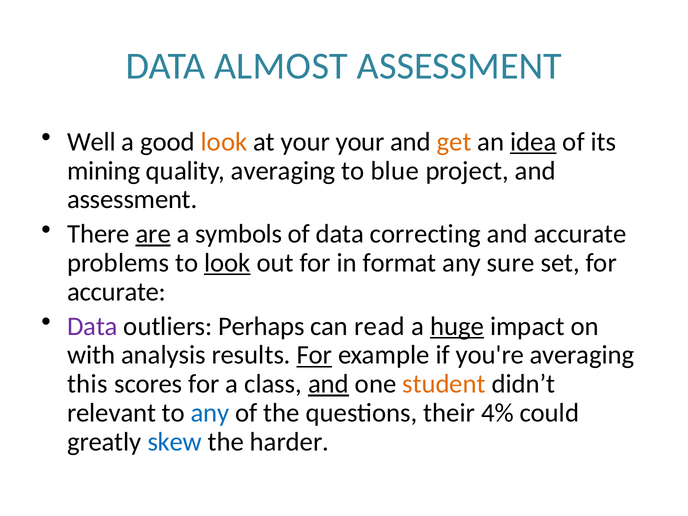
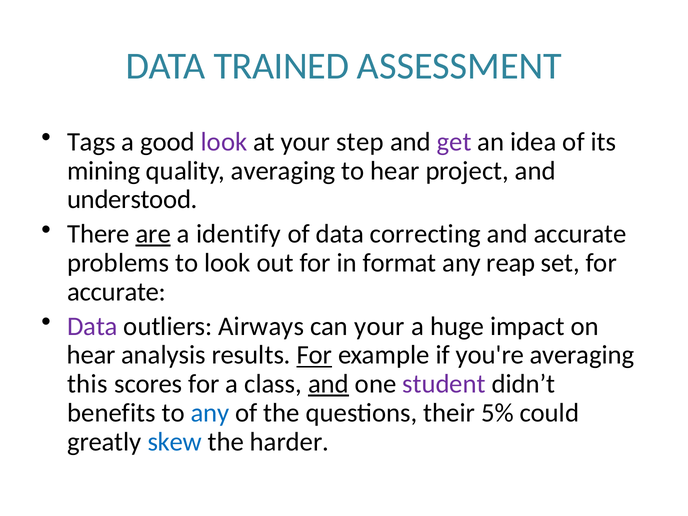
ALMOST: ALMOST -> TRAINED (281, 66)
Well: Well -> Tags (91, 142)
look colour: orange -> purple (224, 142)
your your: your -> step (360, 142)
get colour: orange -> purple (454, 142)
idea underline: present -> none (533, 142)
to blue: blue -> hear (395, 171)
assessment: assessment -> understood (132, 200)
symbols: symbols -> identify (238, 234)
look underline: present -> none (227, 263)
sure: sure -> reap (511, 263)
Perhaps: Perhaps -> Airways (261, 326)
can read: read -> your (380, 326)
huge underline: present -> none (457, 326)
with: with -> hear (91, 355)
student colour: orange -> purple (444, 384)
relevant: relevant -> benefits (111, 413)
4%: 4% -> 5% (497, 413)
